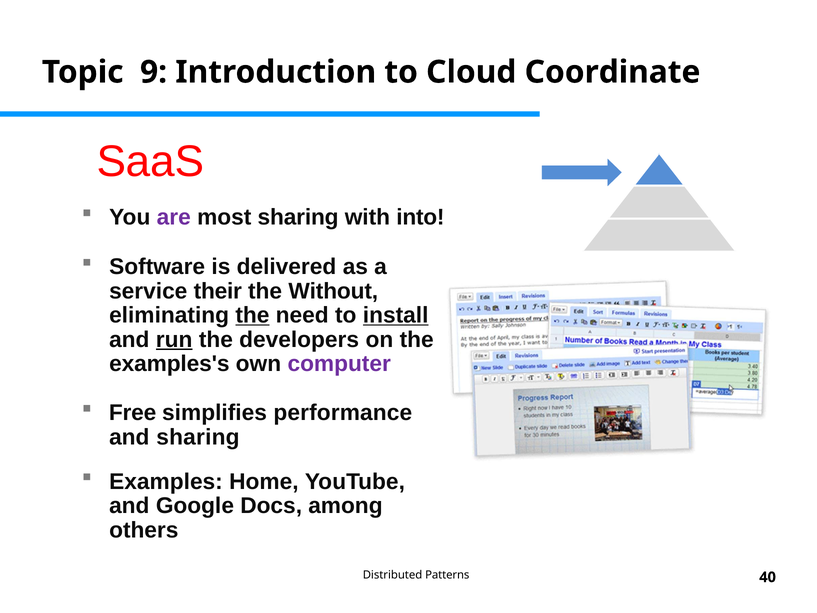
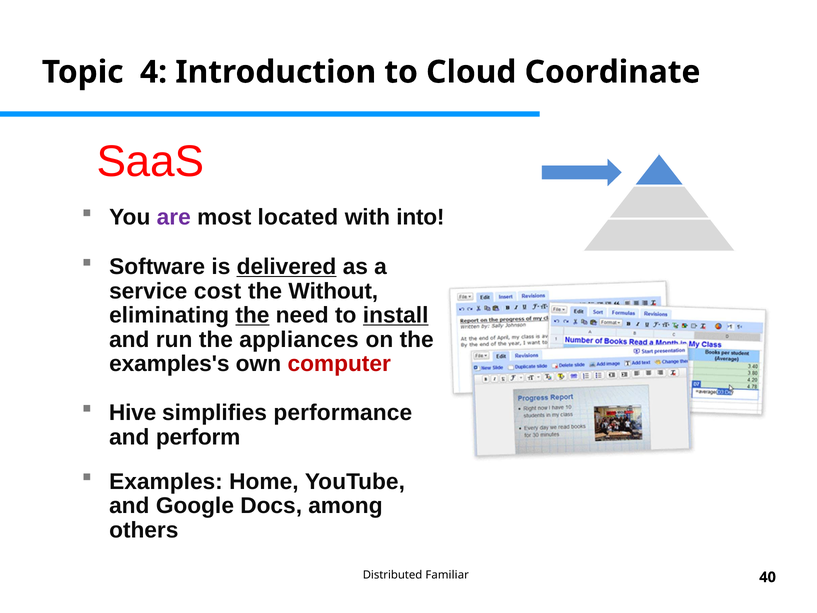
9: 9 -> 4 (154, 72)
most sharing: sharing -> located (298, 217)
delivered underline: none -> present (286, 267)
their: their -> cost (218, 291)
run underline: present -> none (174, 339)
developers: developers -> appliances (299, 339)
computer colour: purple -> red (339, 364)
Free: Free -> Hive (133, 413)
and sharing: sharing -> perform (198, 437)
Patterns: Patterns -> Familiar (447, 575)
